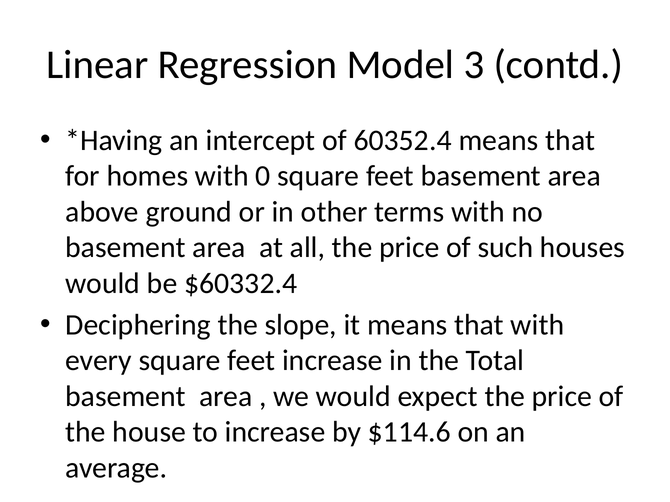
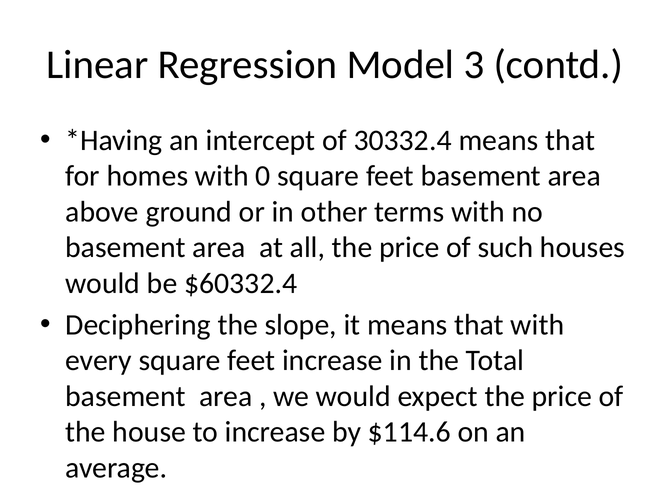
60352.4: 60352.4 -> 30332.4 (403, 141)
